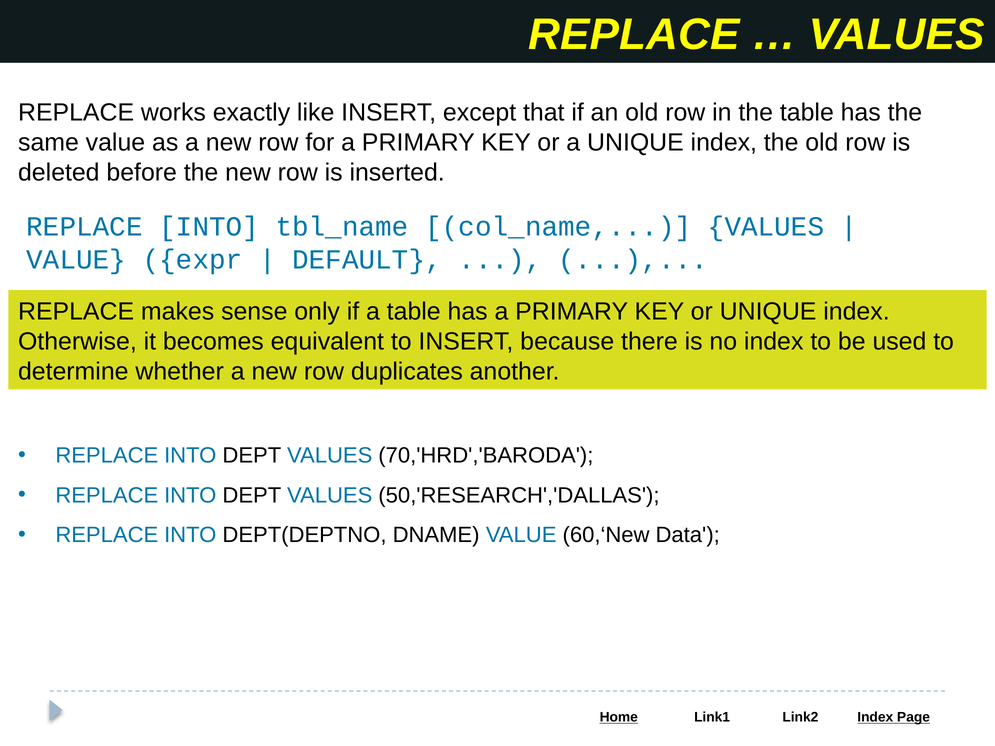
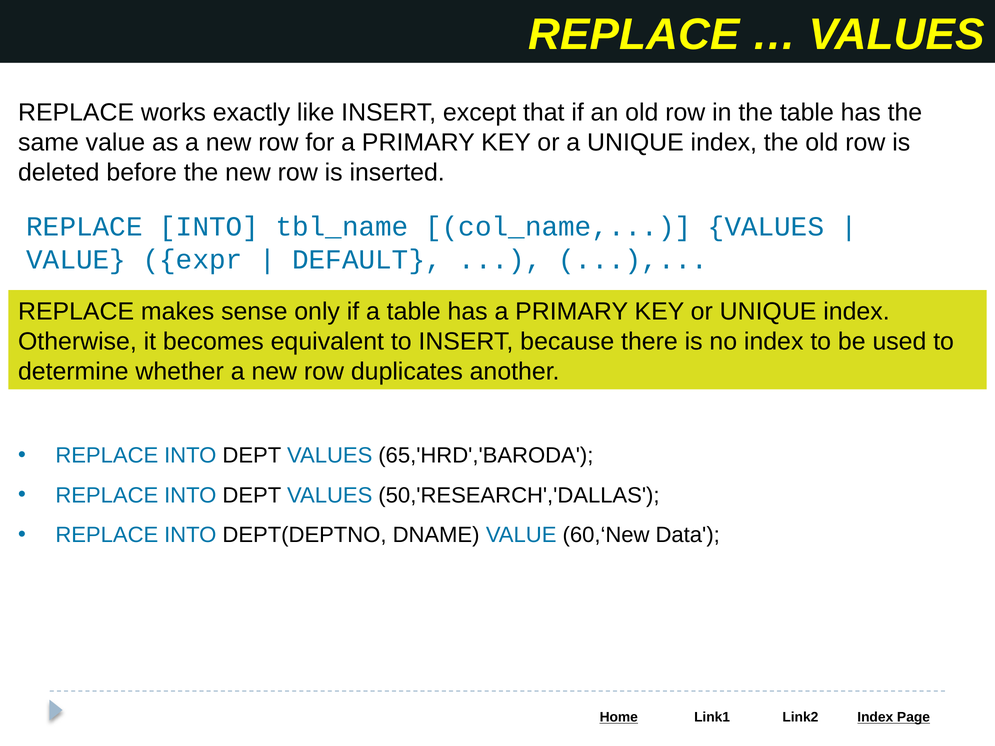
70,'HRD','BARODA: 70,'HRD','BARODA -> 65,'HRD','BARODA (486, 456)
